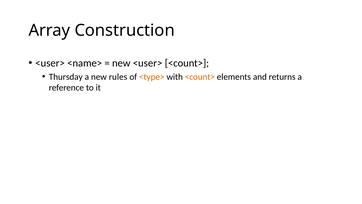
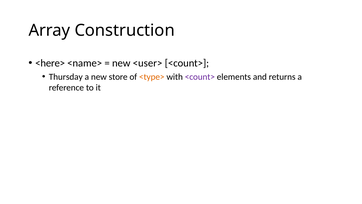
<user>: <user> -> <here> (50, 63)
rules: rules -> store (118, 77)
<count> colour: orange -> purple (200, 77)
